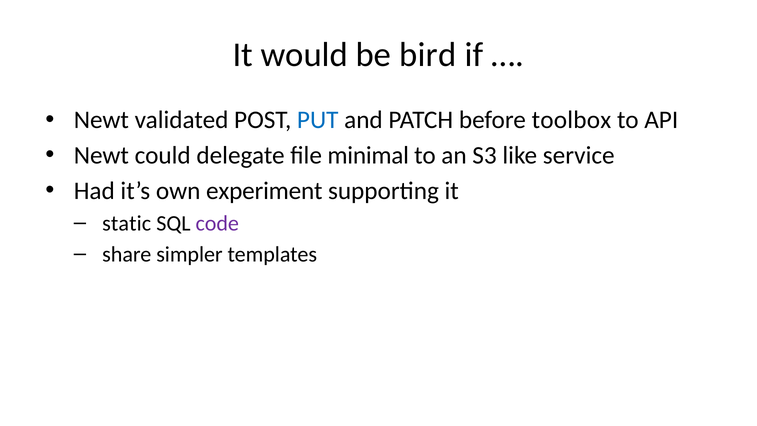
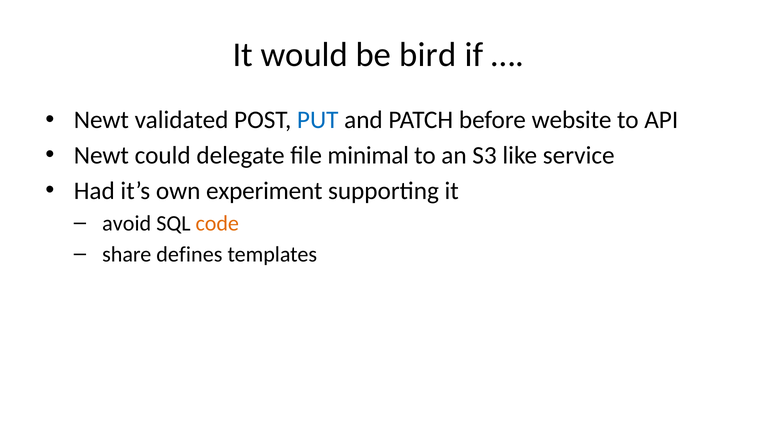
toolbox: toolbox -> website (572, 120)
static: static -> avoid (127, 223)
code colour: purple -> orange (217, 223)
simpler: simpler -> defines (189, 254)
